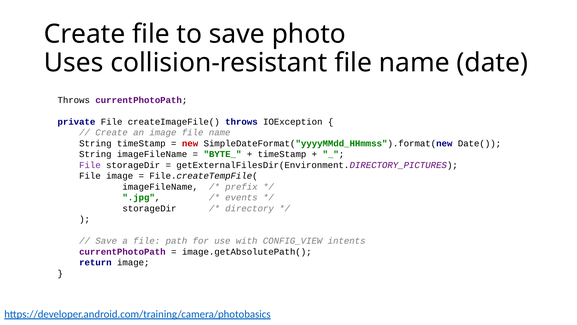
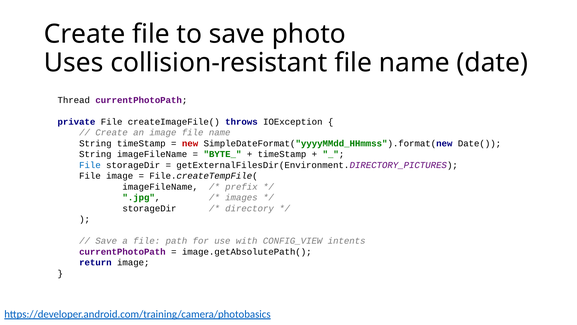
Throws: Throws -> Thread (74, 100)
File colour: purple -> blue (90, 165)
events: events -> images (241, 197)
